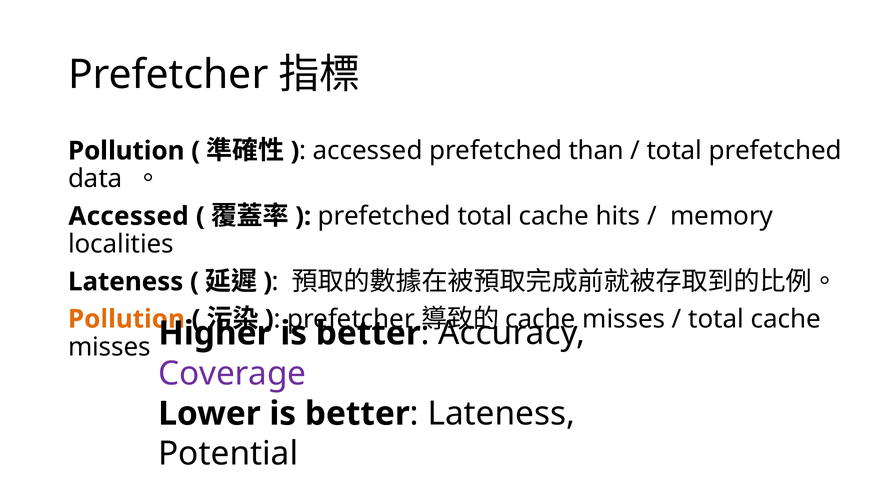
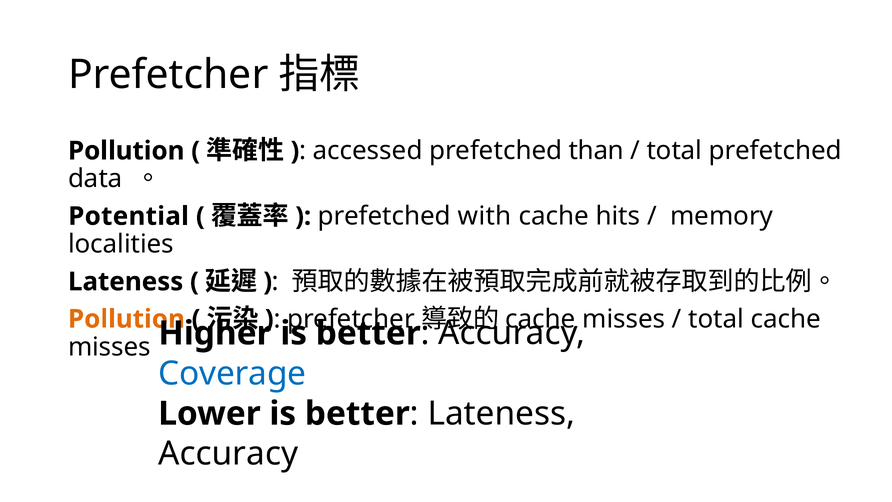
Accessed: Accessed -> Potential (129, 216)
prefetched total: total -> with (485, 216)
Coverage colour: purple -> blue (232, 373)
Potential: Potential -> Accuracy (228, 454)
